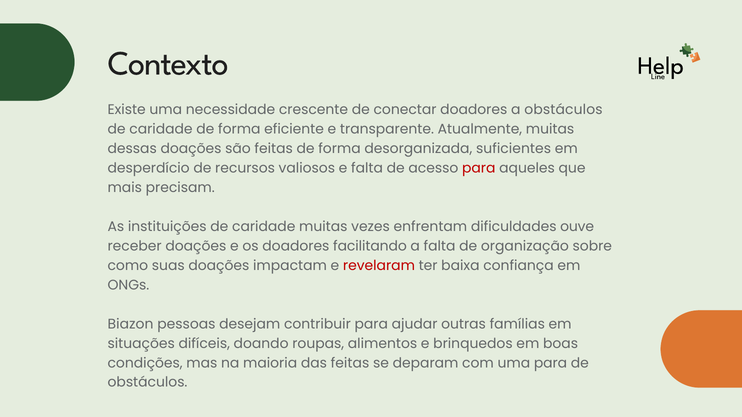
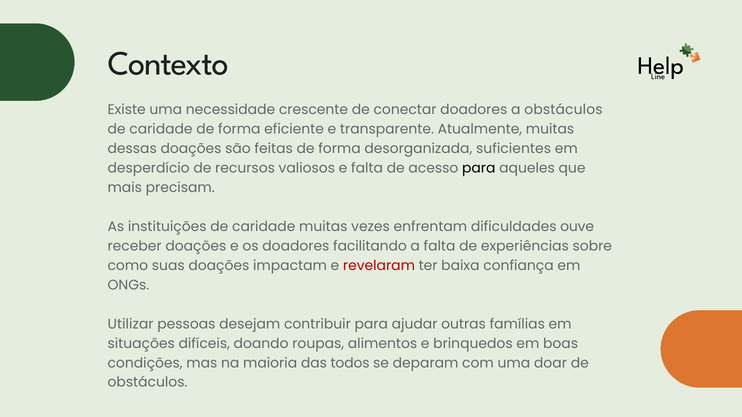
para colour: red -> black (479, 168)
organização: organização -> experiências (525, 246)
Biazon: Biazon -> Utilizar (131, 324)
das feitas: feitas -> todos (350, 363)
uma para: para -> doar (550, 363)
